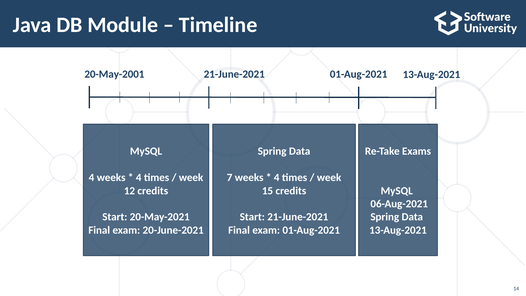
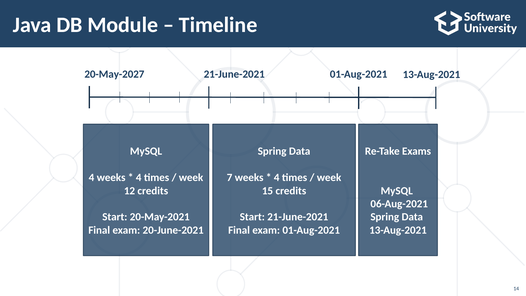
20-May-2001: 20-May-2001 -> 20-May-2027 (114, 74)
